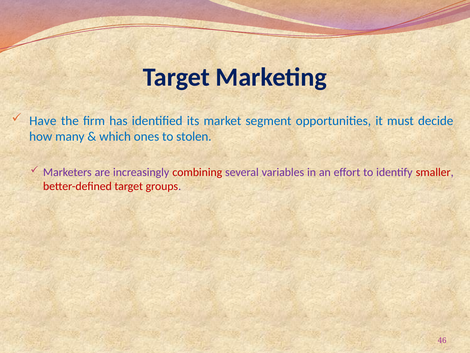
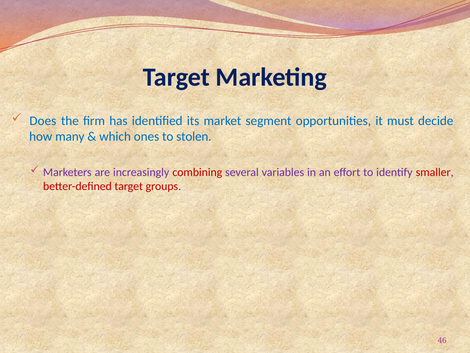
Have: Have -> Does (43, 121)
